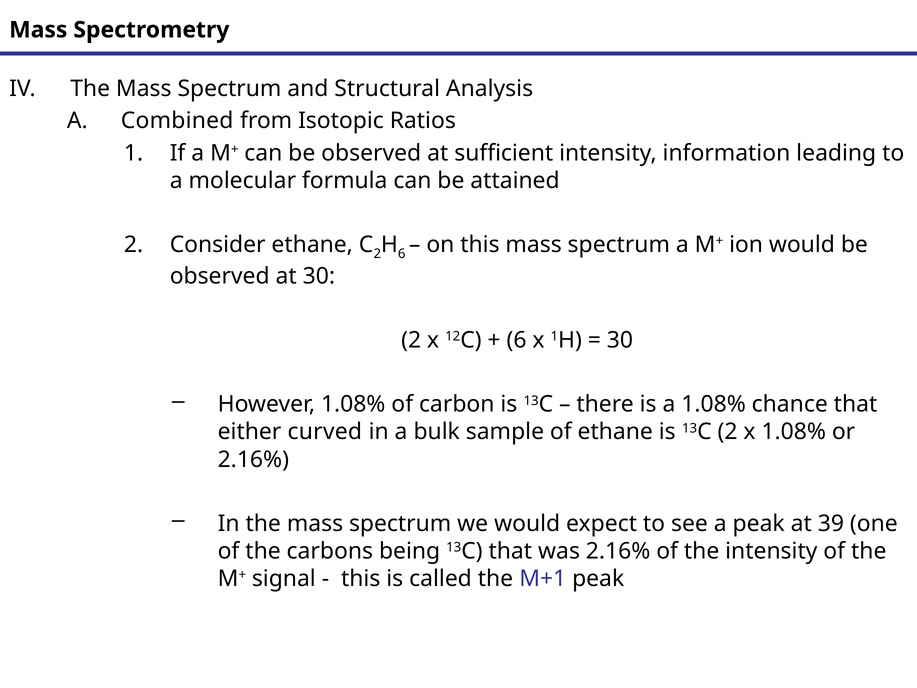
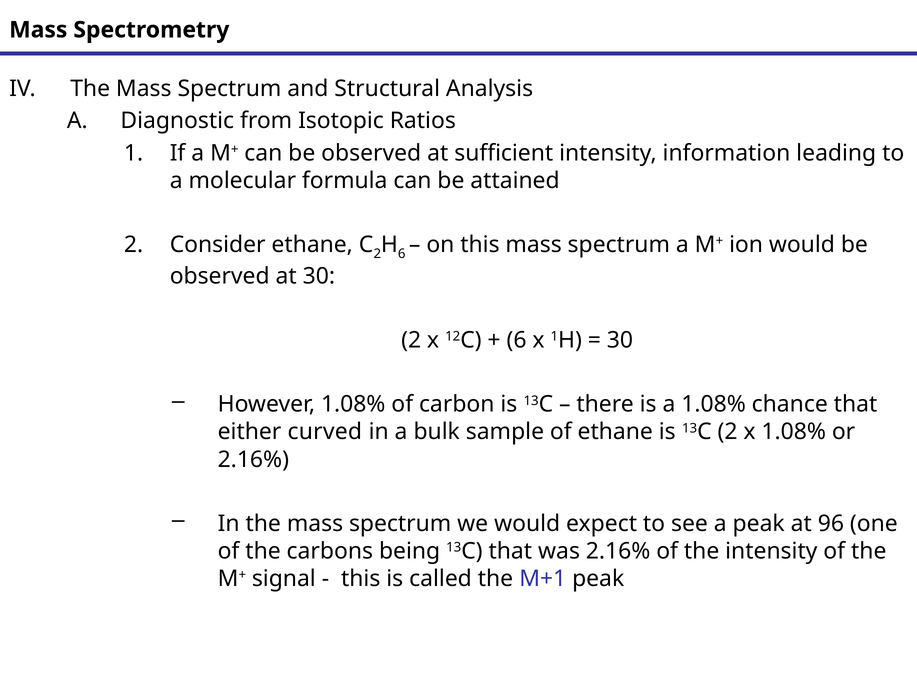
Combined: Combined -> Diagnostic (177, 121)
39: 39 -> 96 (831, 523)
